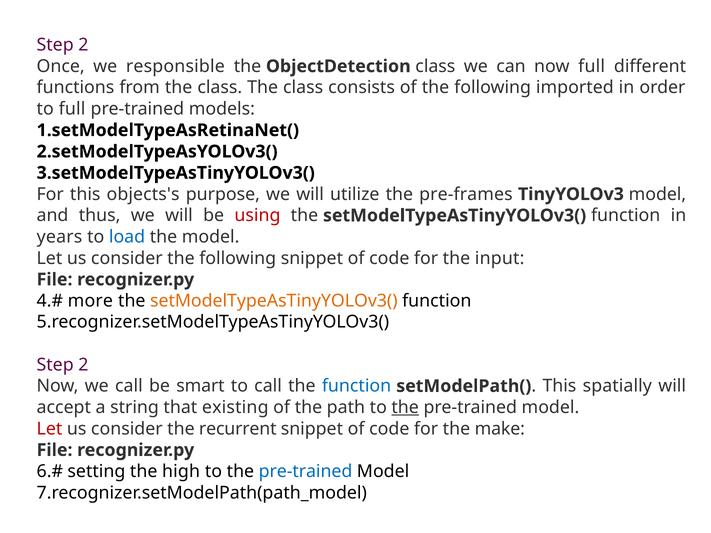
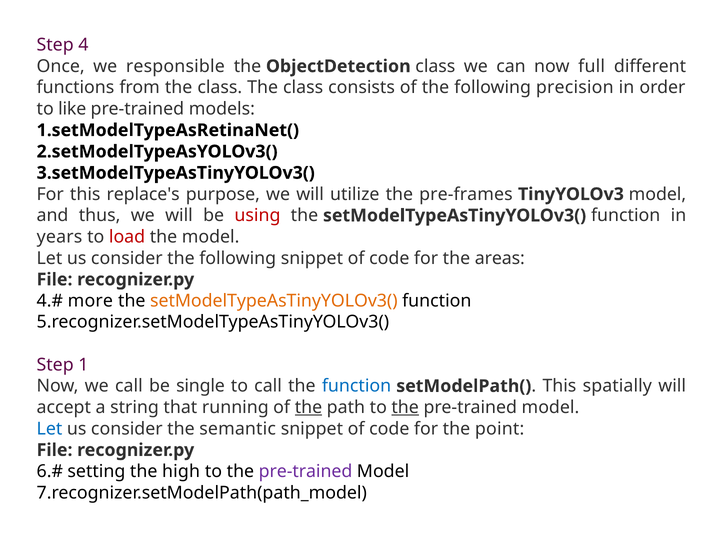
2: 2 -> 4 (83, 45)
imported: imported -> precision (575, 88)
to full: full -> like (72, 109)
objects's: objects's -> replace's (143, 194)
load colour: blue -> red (127, 237)
input: input -> areas (500, 258)
2: 2 -> 1 (83, 365)
smart: smart -> single (200, 386)
existing: existing -> running (235, 408)
the underline: none -> present (308, 408)
Let colour: red -> blue (49, 429)
recurrent: recurrent -> semantic (238, 429)
make: make -> point (500, 429)
pre-trained colour: blue -> purple (306, 472)
